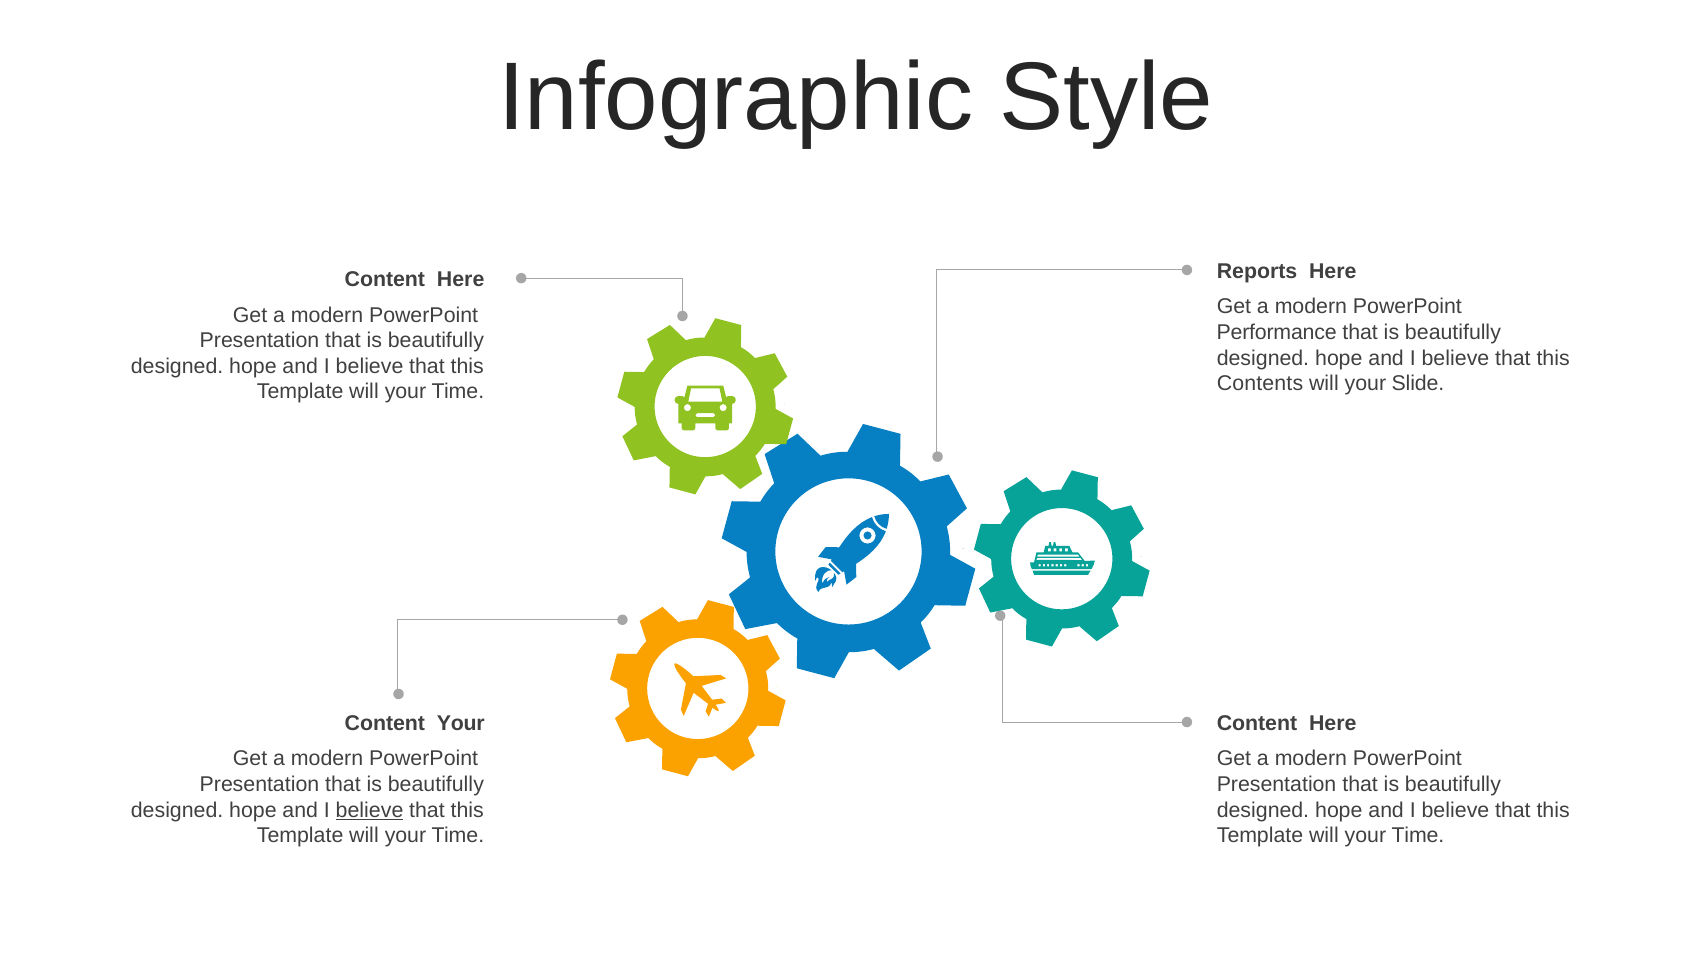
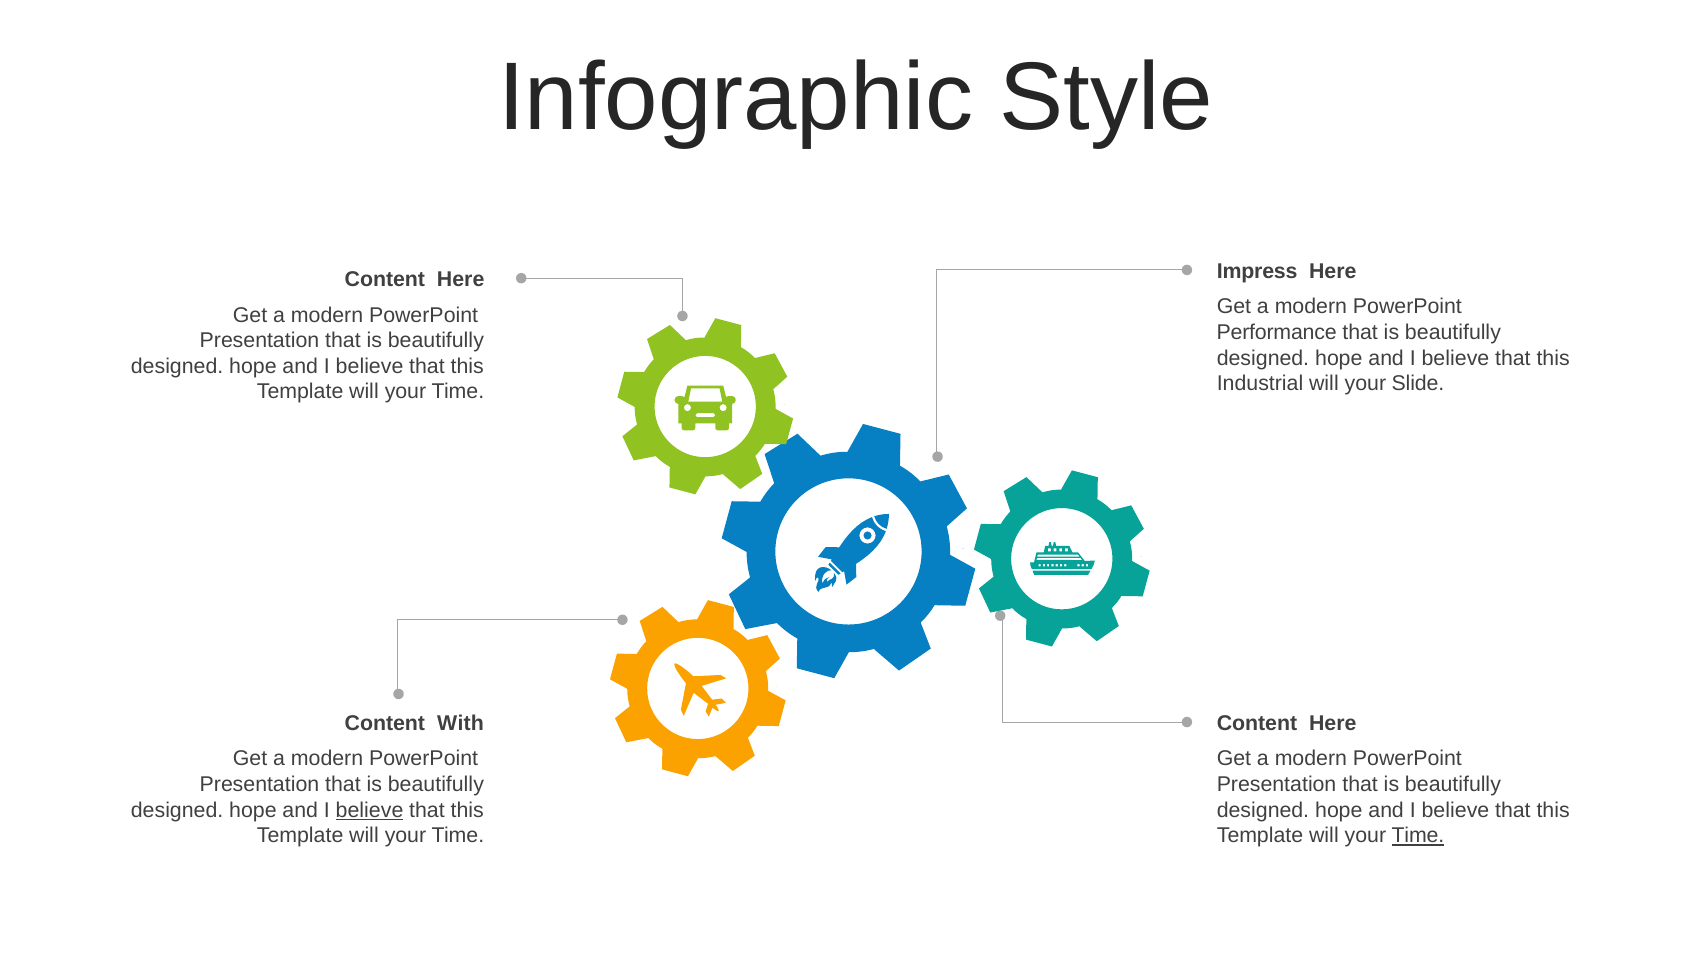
Reports: Reports -> Impress (1257, 271)
Contents: Contents -> Industrial (1260, 384)
Content Your: Your -> With (461, 723)
Time underline: none -> present (1418, 836)
